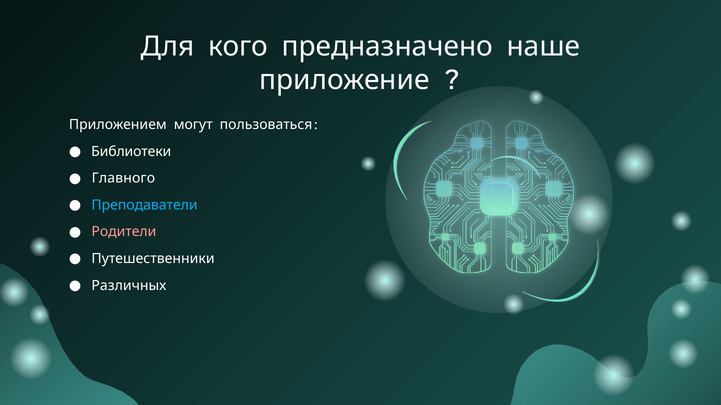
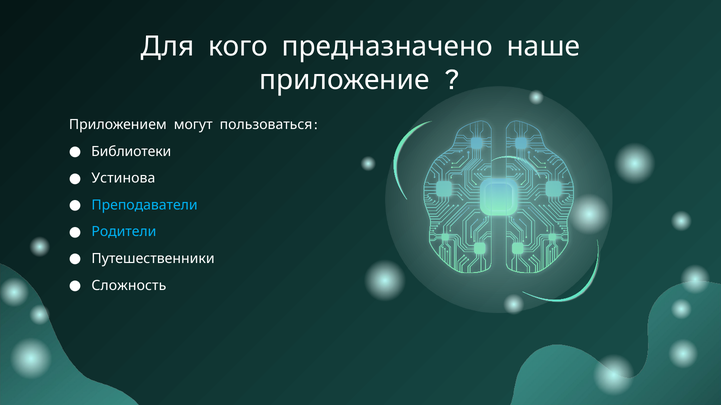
Главного: Главного -> Устинова (123, 178)
Родители colour: pink -> light blue (124, 232)
Различных: Различных -> Сложность (129, 286)
